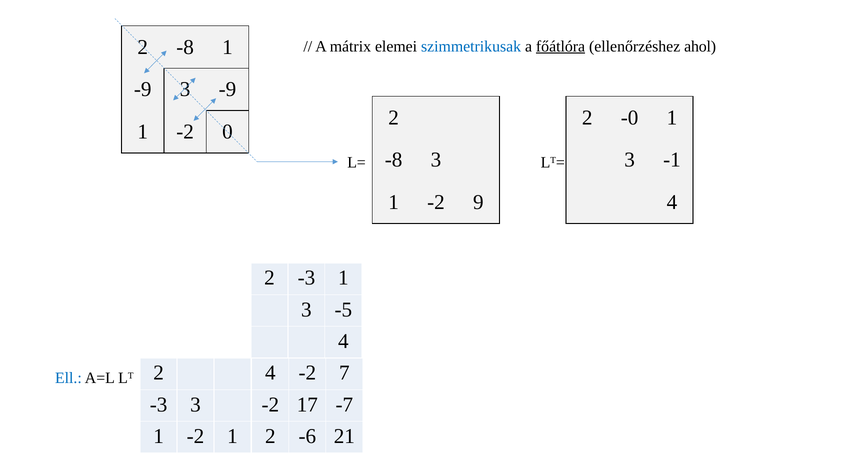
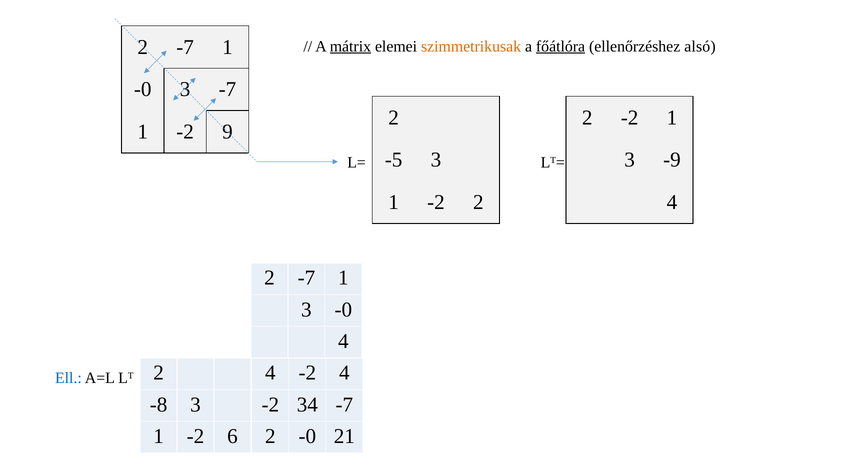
-8: -8 -> -7 (185, 47)
mátrix underline: none -> present (350, 46)
szimmetrikusak colour: blue -> orange (471, 46)
ahol: ahol -> alsó (700, 46)
-9: -9 -> -0 (143, 89)
3 -9: -9 -> -7 (227, 89)
2 -0: -0 -> -2 (630, 118)
0: 0 -> 9 (227, 132)
-8: -8 -> -5 (394, 160)
-1: -1 -> -9 (672, 160)
-2 9: 9 -> 2 (478, 202)
-3: -3 -> -7 (306, 278)
3 -5: -5 -> -0 (343, 310)
-2 7: 7 -> 4 (344, 373)
-3: -3 -> -8 (159, 404)
17: 17 -> 34 (307, 404)
-2 1: 1 -> 6 (232, 436)
2 -6: -6 -> -0 (307, 436)
